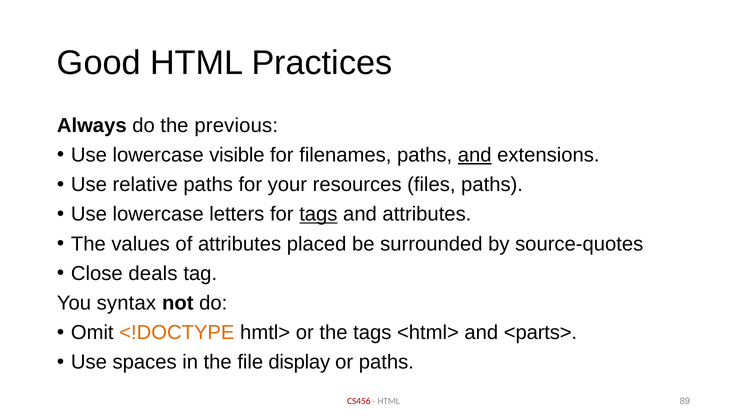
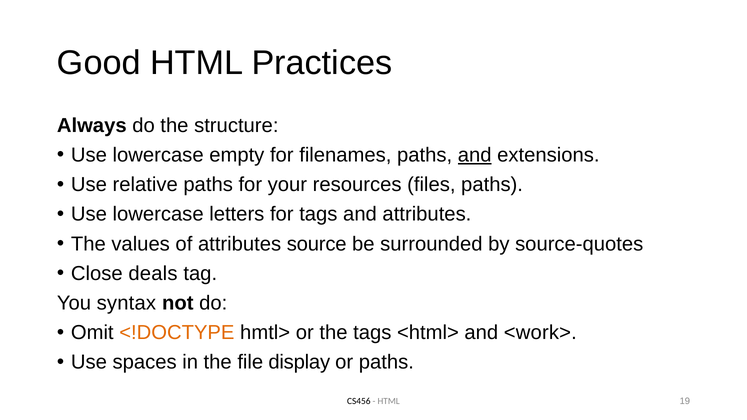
previous: previous -> structure (236, 125)
visible: visible -> empty (237, 155)
tags underline: present -> none (318, 214)
placed: placed -> source (317, 244)
<parts>: <parts> -> <work> (540, 333)
CS456 colour: red -> black (359, 401)
89: 89 -> 19 (685, 401)
